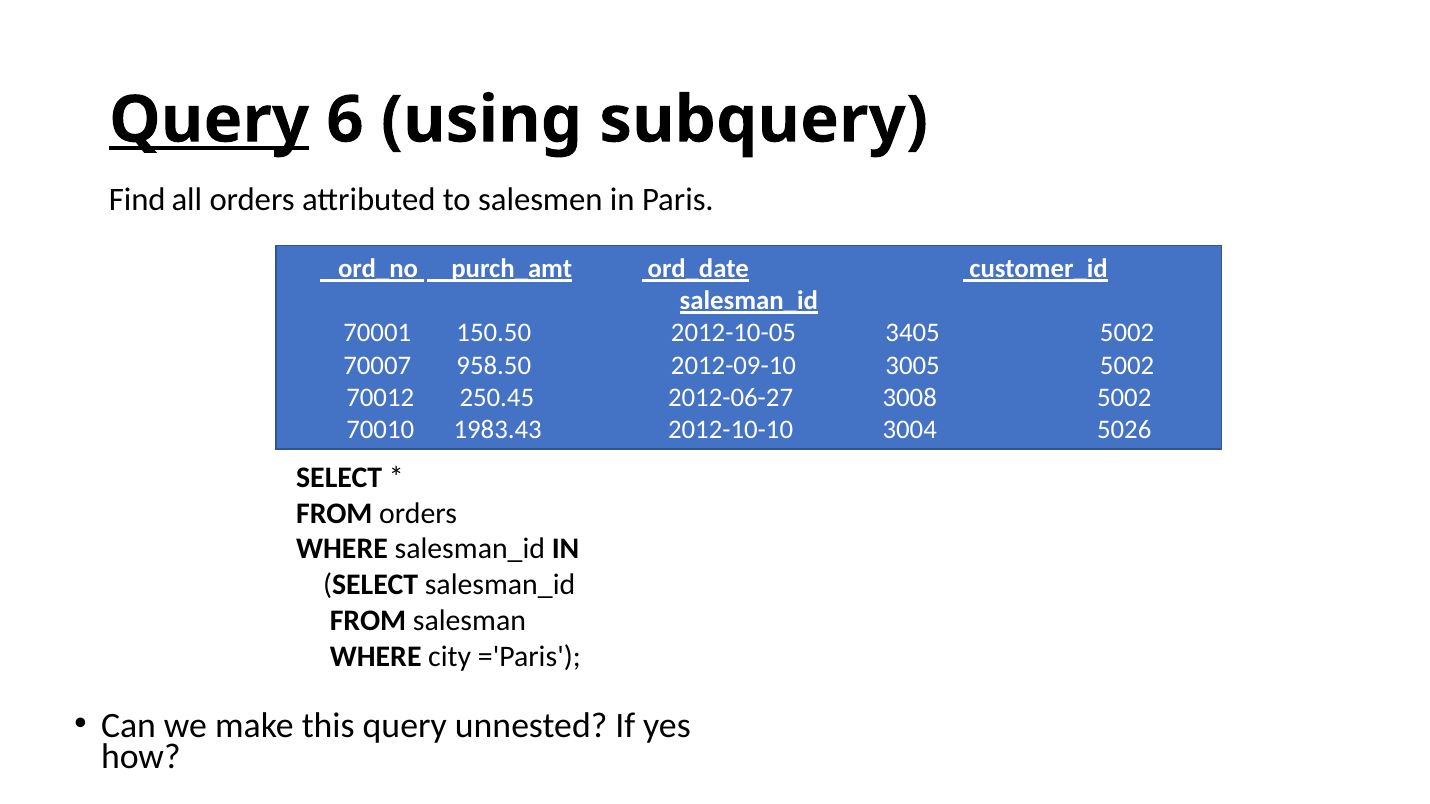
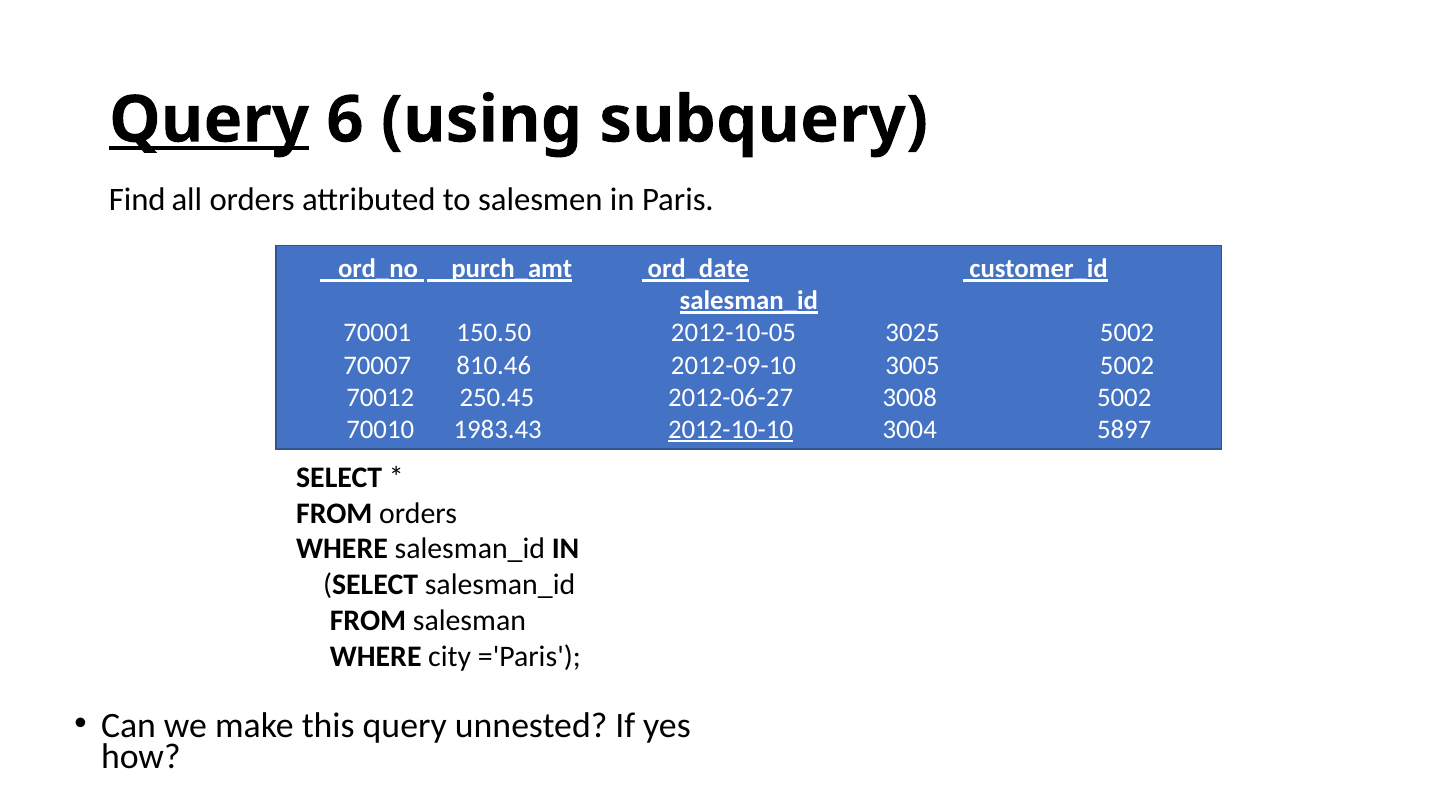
3405: 3405 -> 3025 (913, 333)
958.50: 958.50 -> 810.46 (494, 365)
2012-10-10 underline: none -> present (731, 430)
5026: 5026 -> 5897 (1124, 430)
